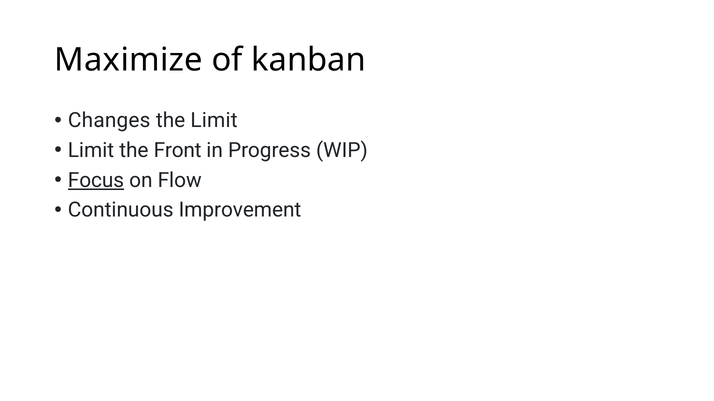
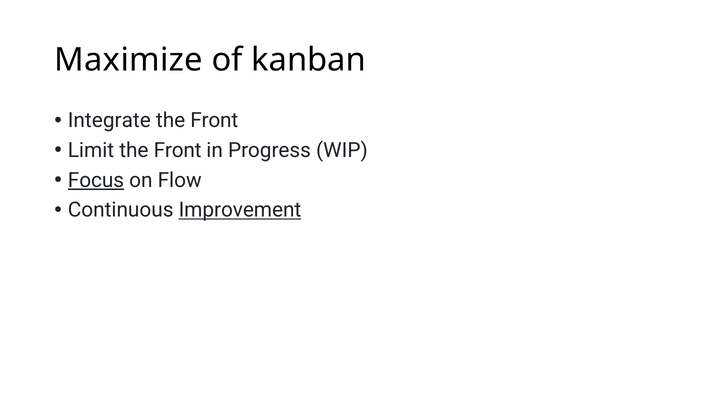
Changes: Changes -> Integrate (109, 121)
Limit: Limit -> Front (214, 121)
Improvement underline: none -> present (240, 210)
